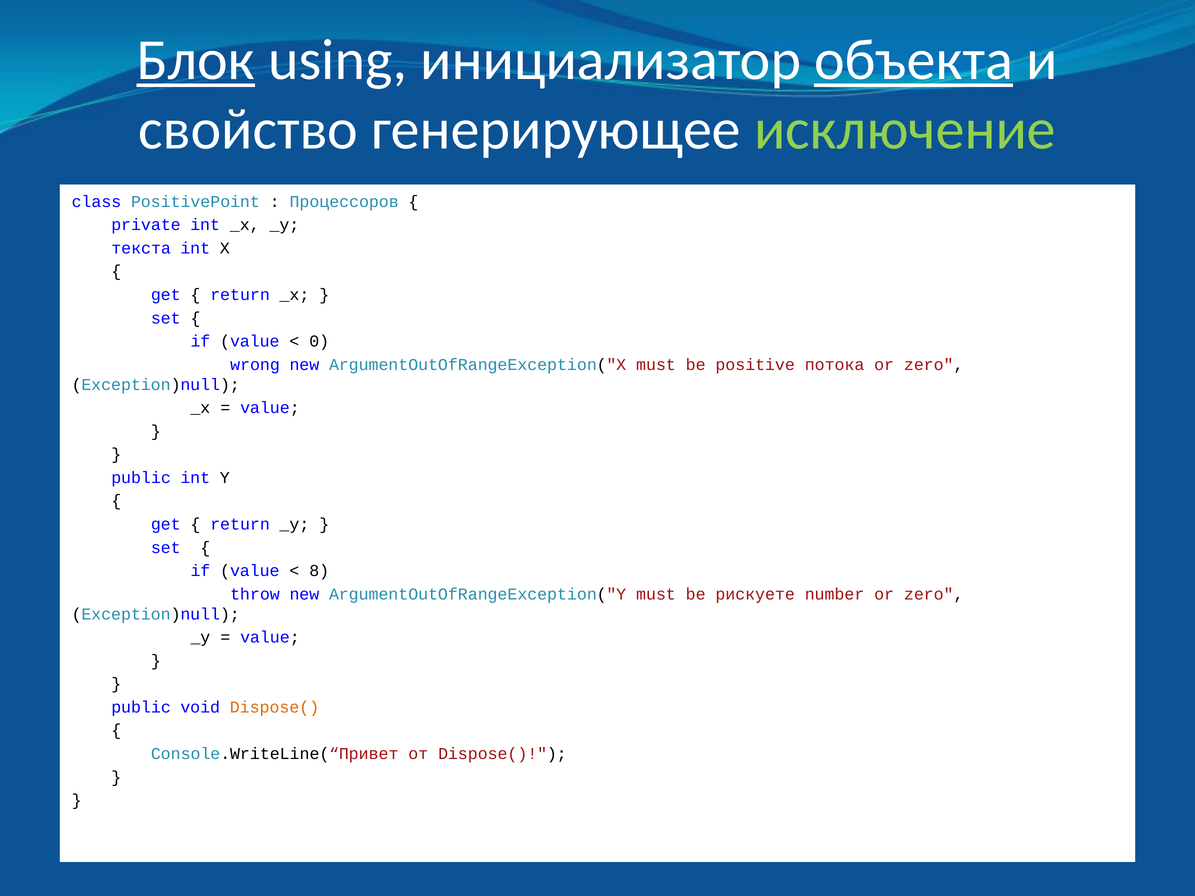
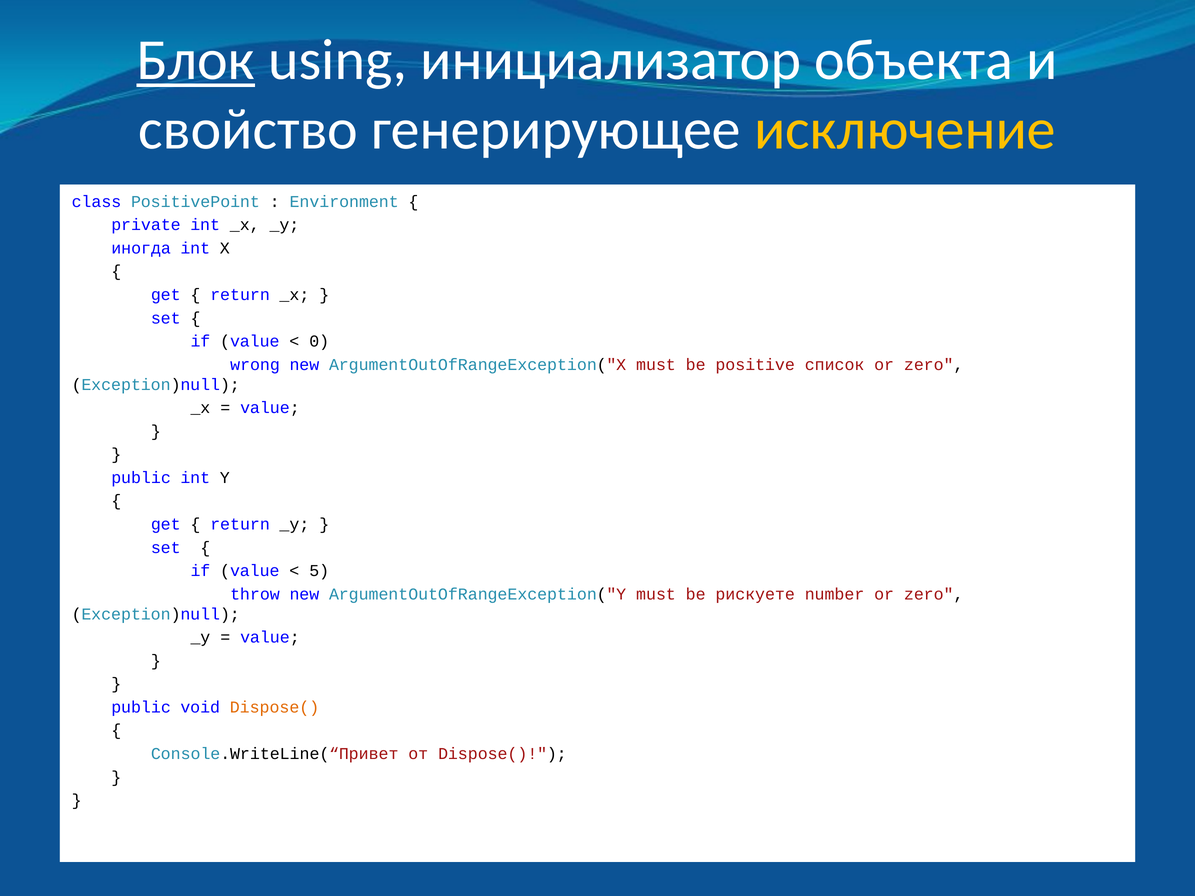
объекта underline: present -> none (914, 60)
исключение colour: light green -> yellow (905, 130)
Процессоров: Процессоров -> Environment (344, 202)
текста: текста -> иногда (141, 248)
потока: потока -> список (835, 365)
8: 8 -> 5 (319, 571)
